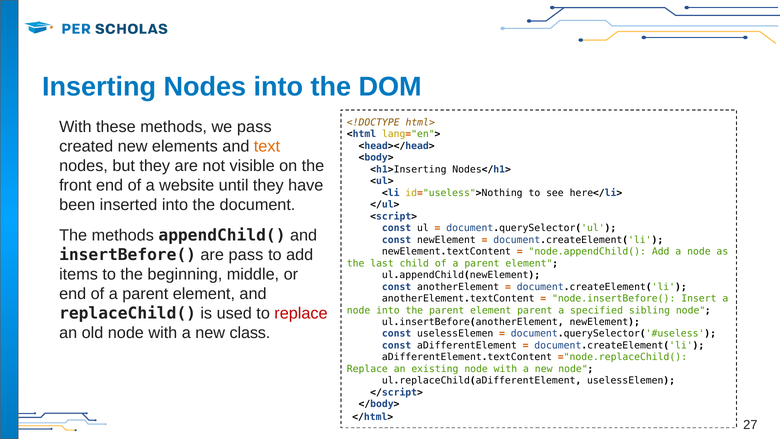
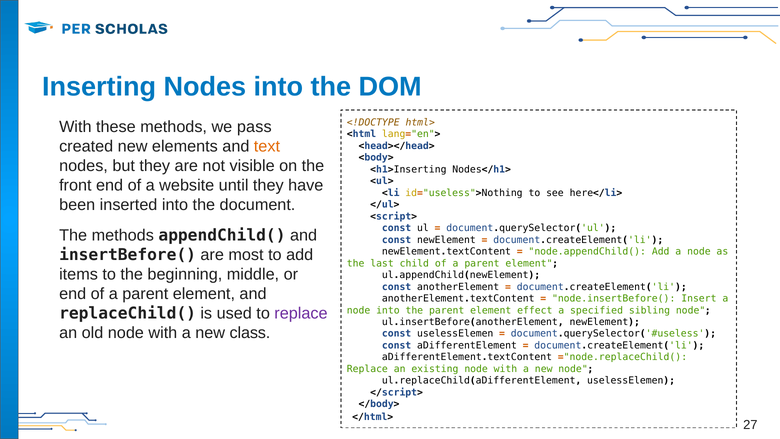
are pass: pass -> most (246, 255)
element parent: parent -> effect (535, 310)
replace colour: red -> purple (301, 313)
